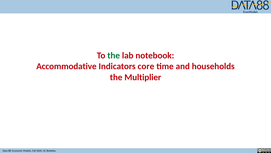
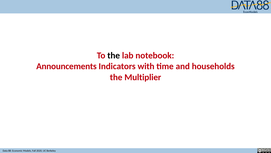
the colour: green -> black (114, 55)
Accommodative: Accommodative -> Announcements (66, 66)
core: core -> with (146, 66)
